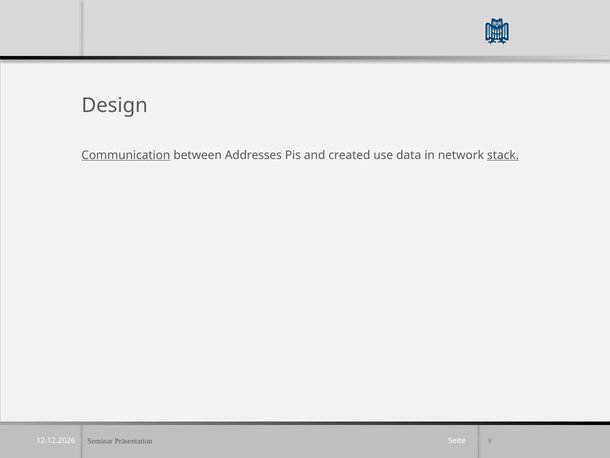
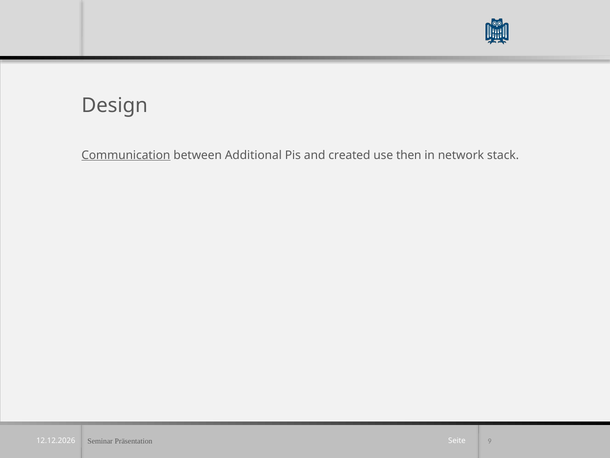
Addresses: Addresses -> Additional (253, 155)
data: data -> then (409, 155)
stack underline: present -> none (503, 155)
